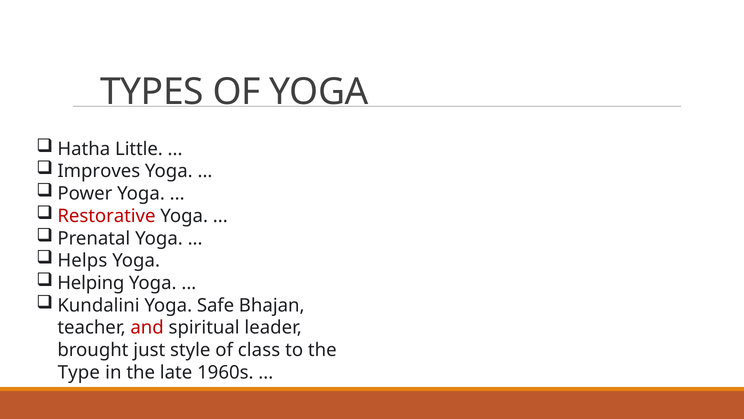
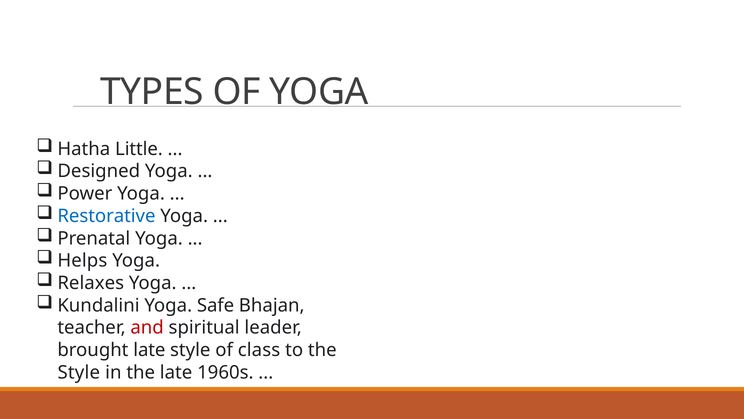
Improves: Improves -> Designed (99, 171)
Restorative colour: red -> blue (106, 216)
Helping: Helping -> Relaxes (91, 283)
brought just: just -> late (149, 350)
Type: Type -> Style (79, 372)
